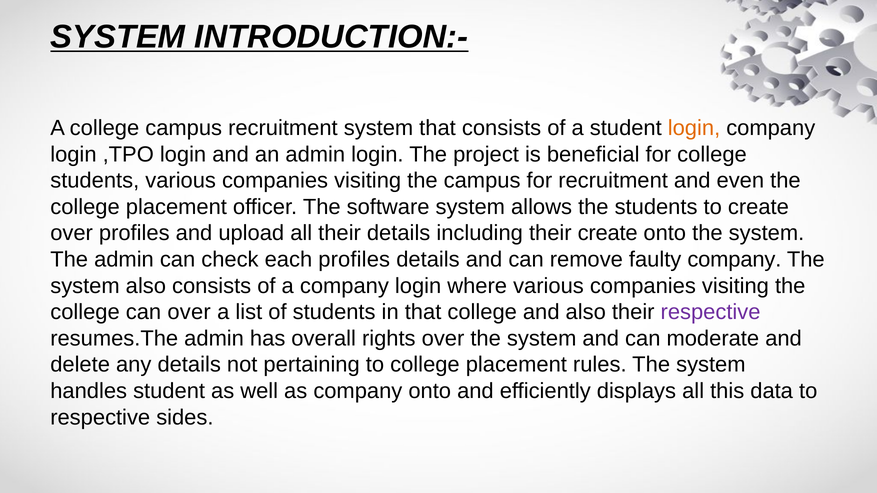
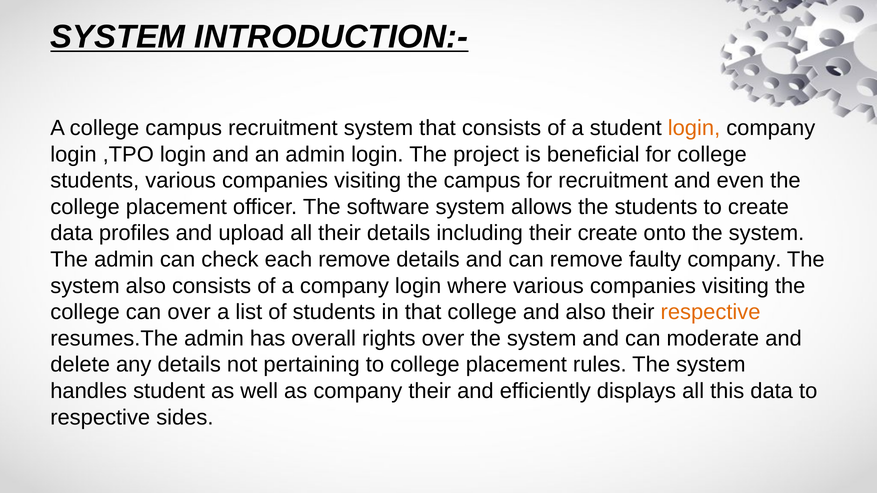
over: over -> data (72, 233)
each profiles: profiles -> remove (354, 260)
respective colour: purple -> orange (711, 312)
company onto: onto -> their (430, 391)
